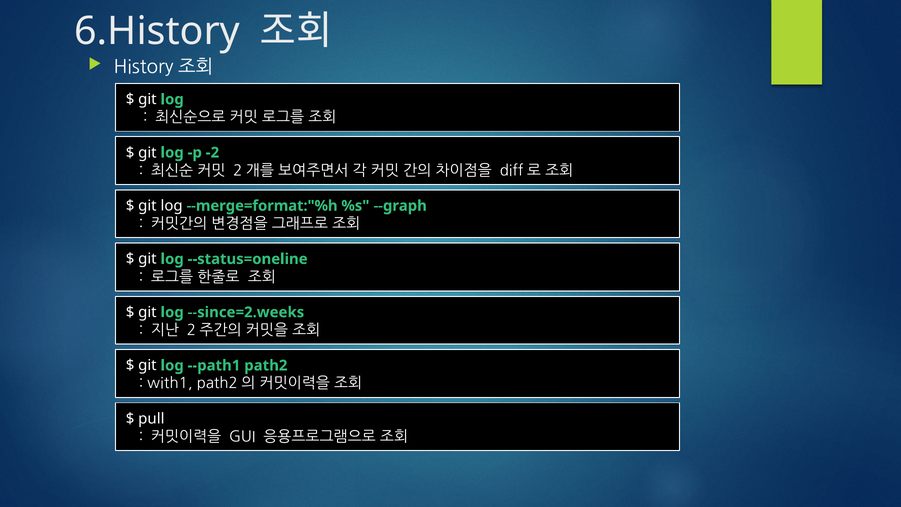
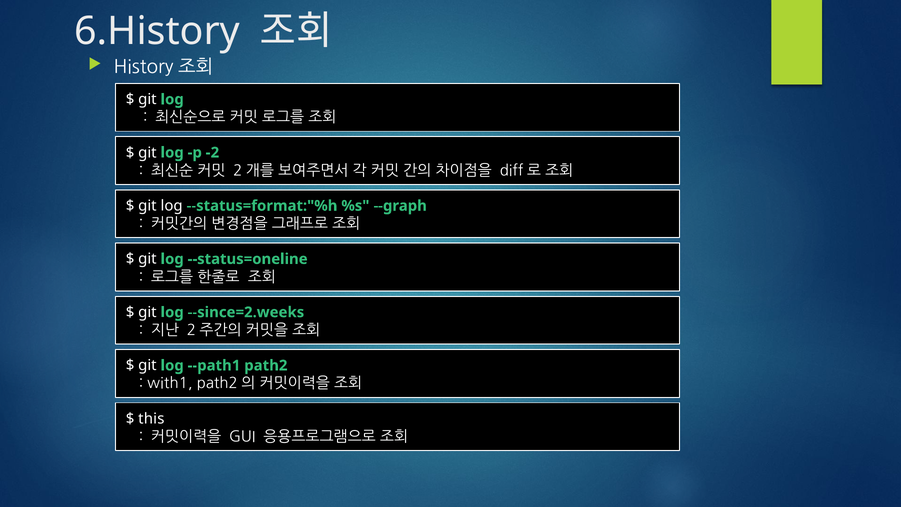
--merge=format:"%h: --merge=format:"%h -> --status=format:"%h (262, 206)
pull: pull -> this (151, 419)
